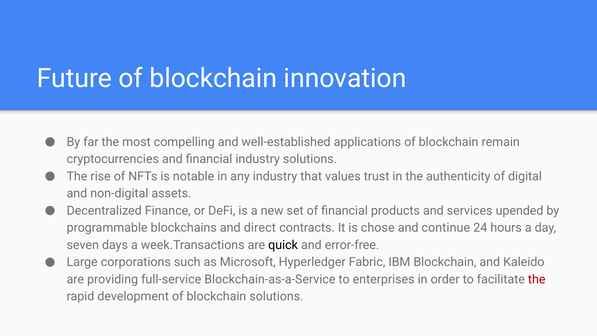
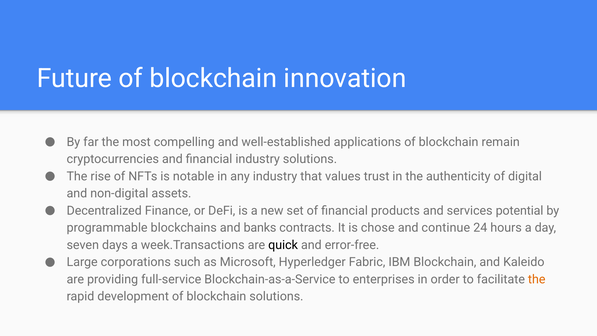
upended: upended -> potential (520, 210)
direct: direct -> banks (260, 228)
the colour: red -> orange (537, 279)
